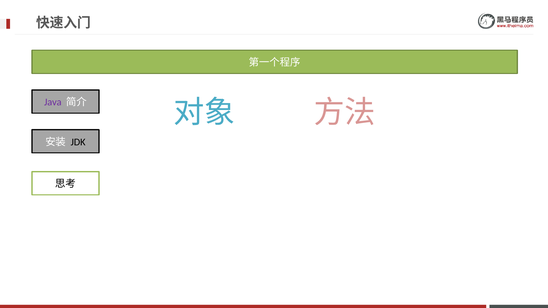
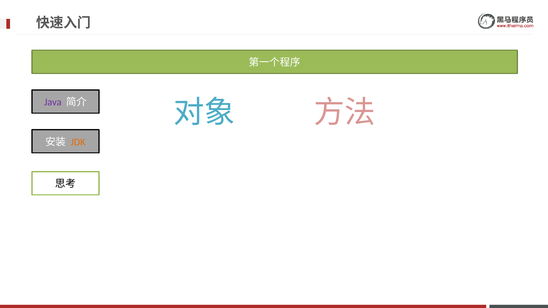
JDK colour: black -> orange (78, 142)
